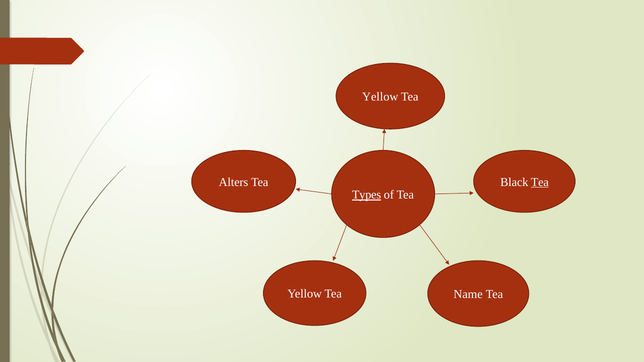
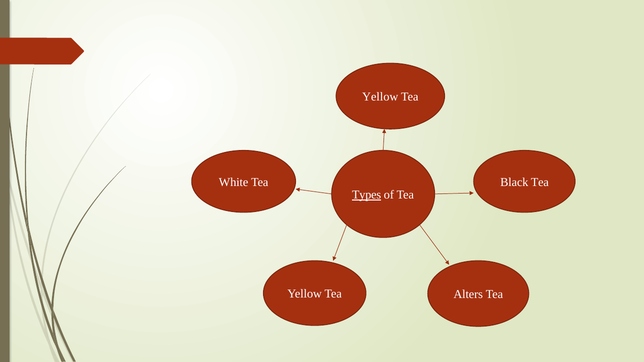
Alters: Alters -> White (234, 182)
Tea underline: present -> none (540, 182)
Name: Name -> Alters (468, 295)
